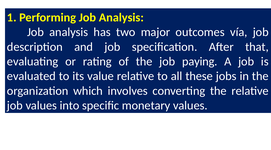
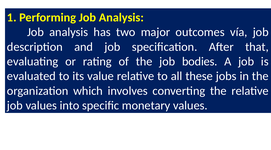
paying: paying -> bodies (200, 62)
